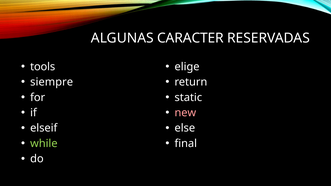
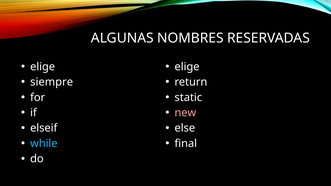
CARACTER: CARACTER -> NOMBRES (190, 38)
tools: tools -> elige (43, 67)
while colour: light green -> light blue (44, 144)
